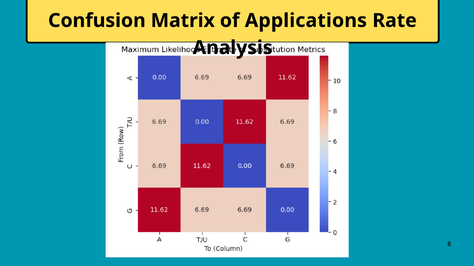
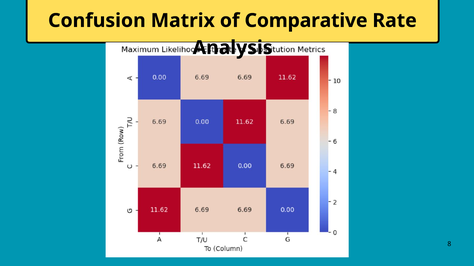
Applications: Applications -> Comparative (306, 21)
